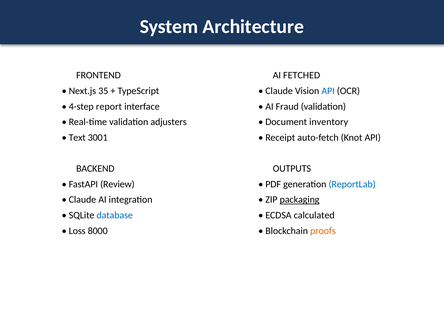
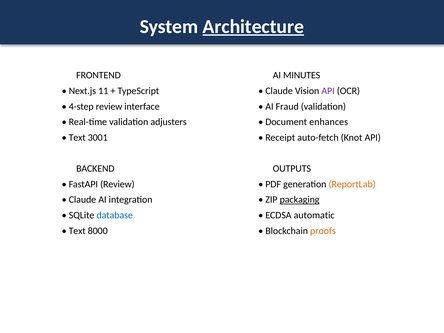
Architecture underline: none -> present (253, 27)
FETCHED: FETCHED -> MINUTES (302, 75)
35: 35 -> 11 (103, 91)
API colour: blue -> purple (328, 91)
4-step report: report -> review (109, 106)
inventory: inventory -> enhances (329, 122)
ReportLab colour: blue -> orange (352, 184)
calculated: calculated -> automatic (314, 215)
Loss: Loss -> Text (77, 231)
